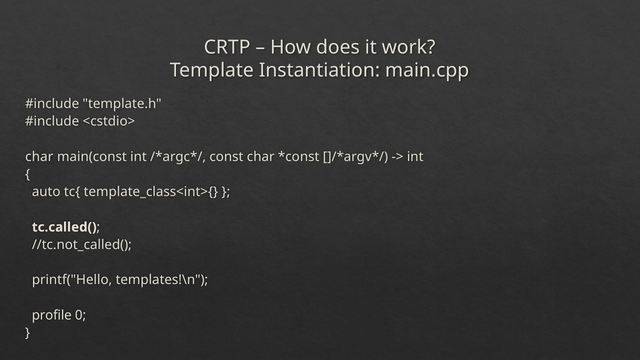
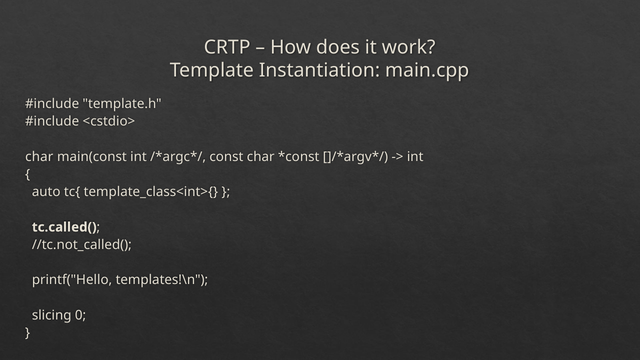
profile: profile -> slicing (52, 315)
